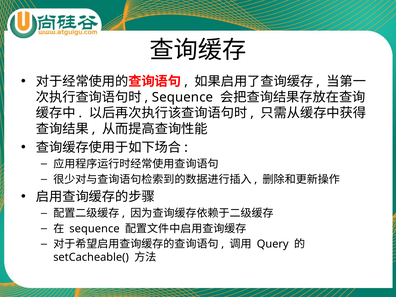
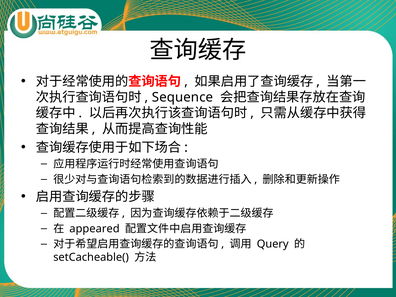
sequence: sequence -> appeared (94, 229)
